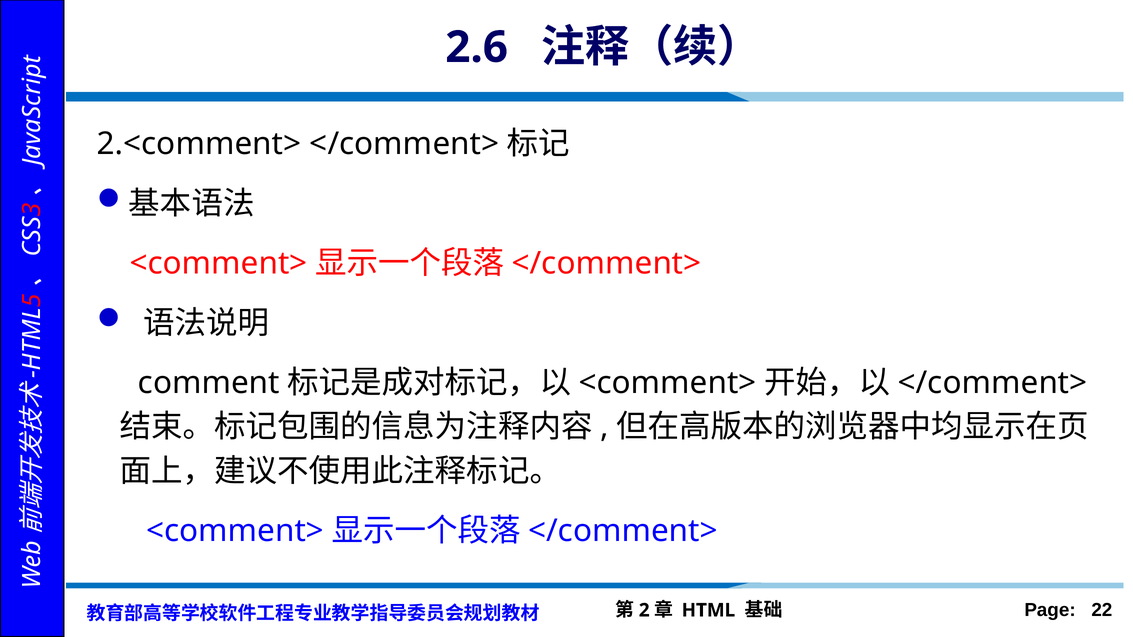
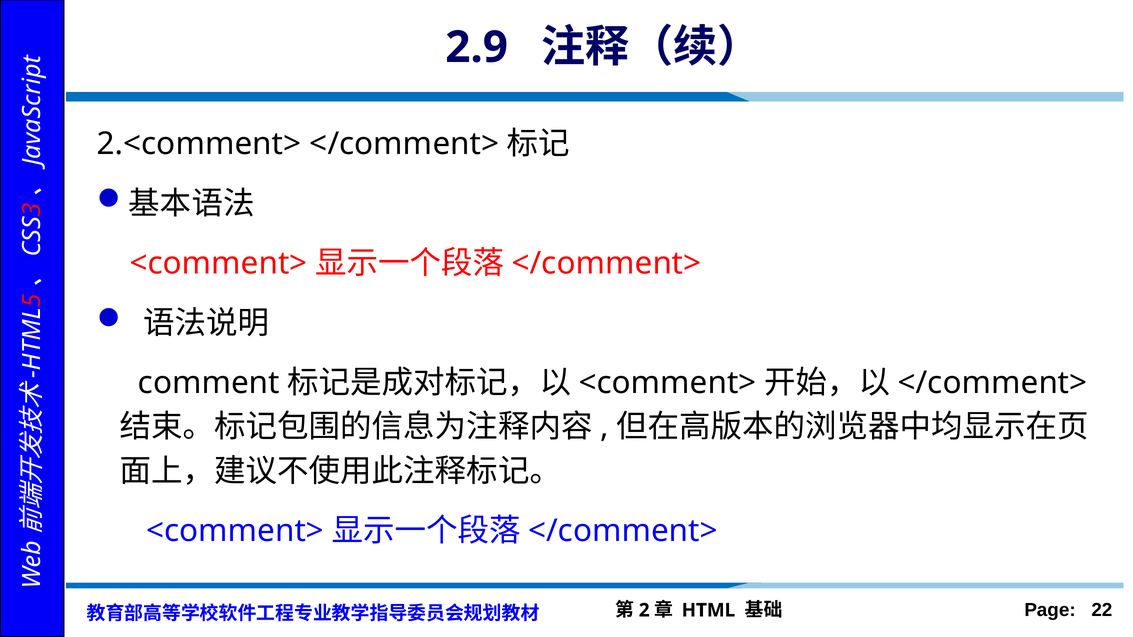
2.6: 2.6 -> 2.9 (477, 47)
